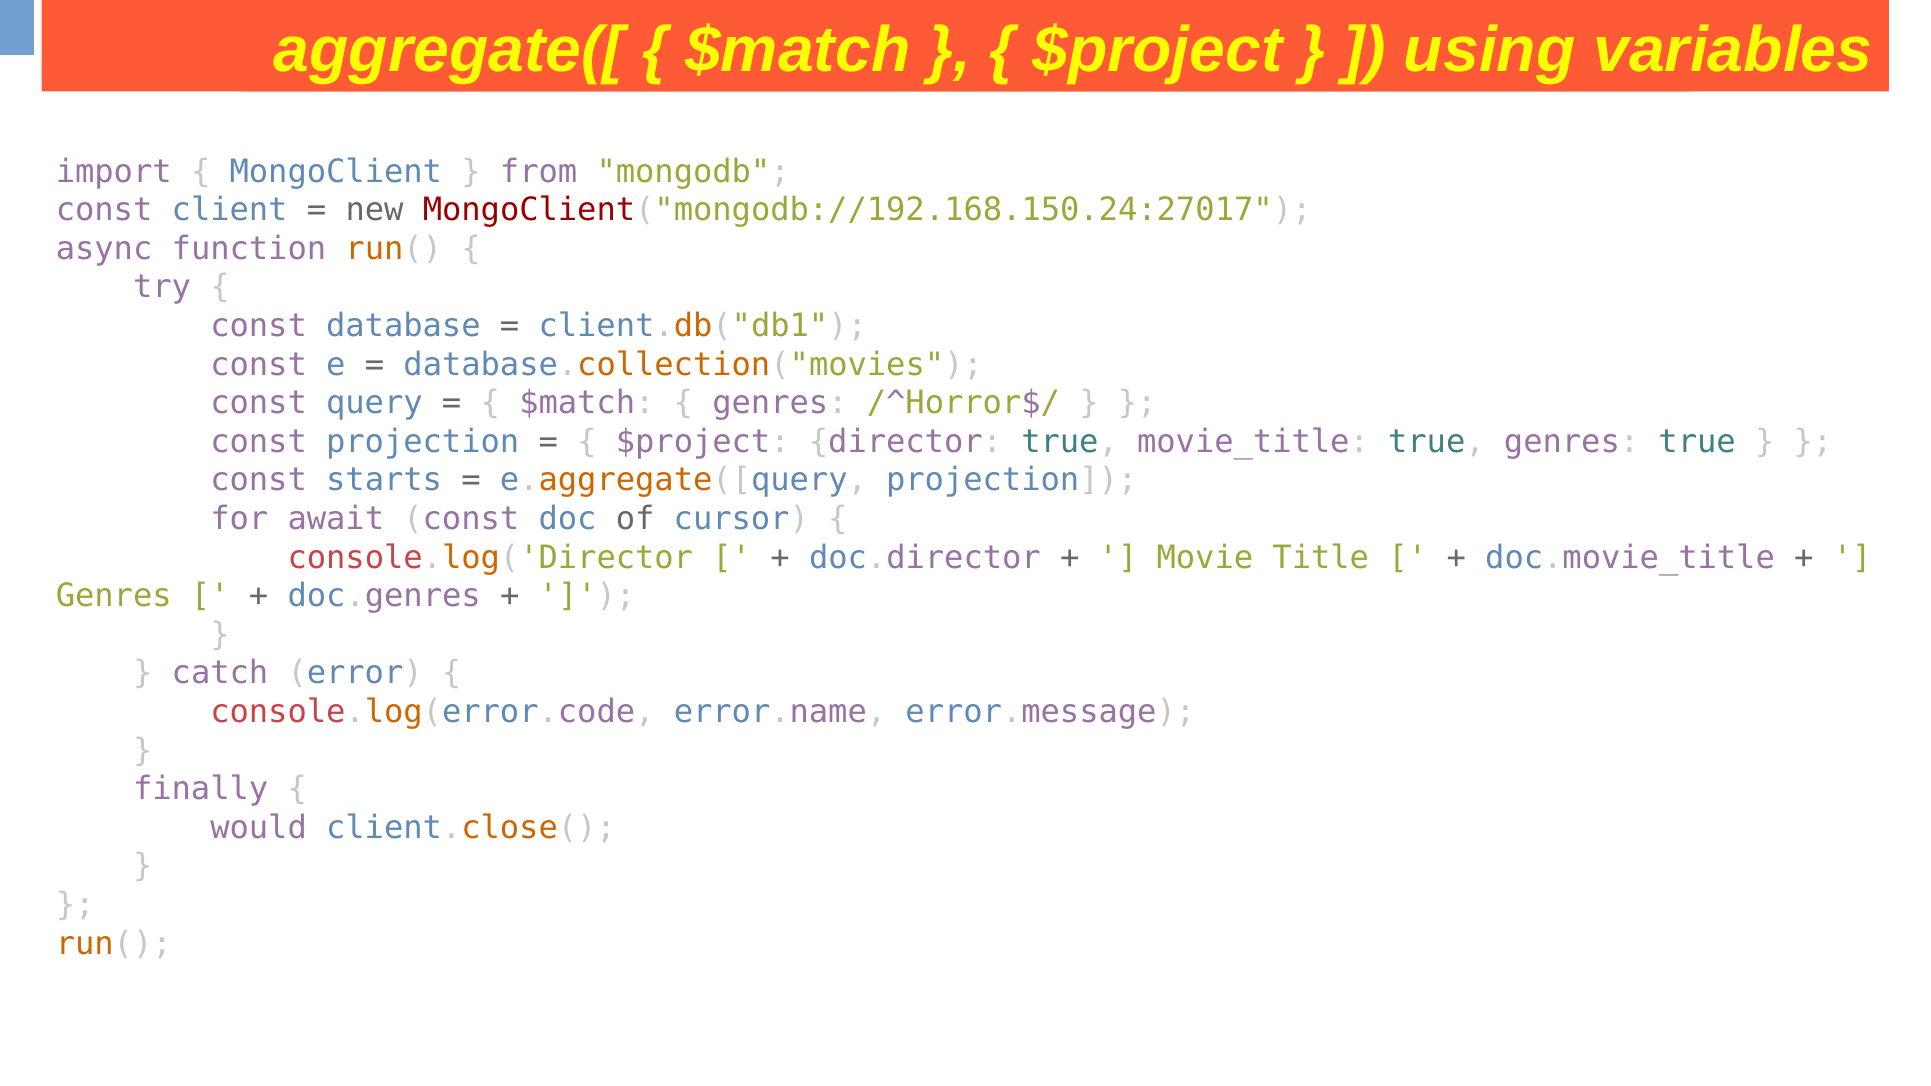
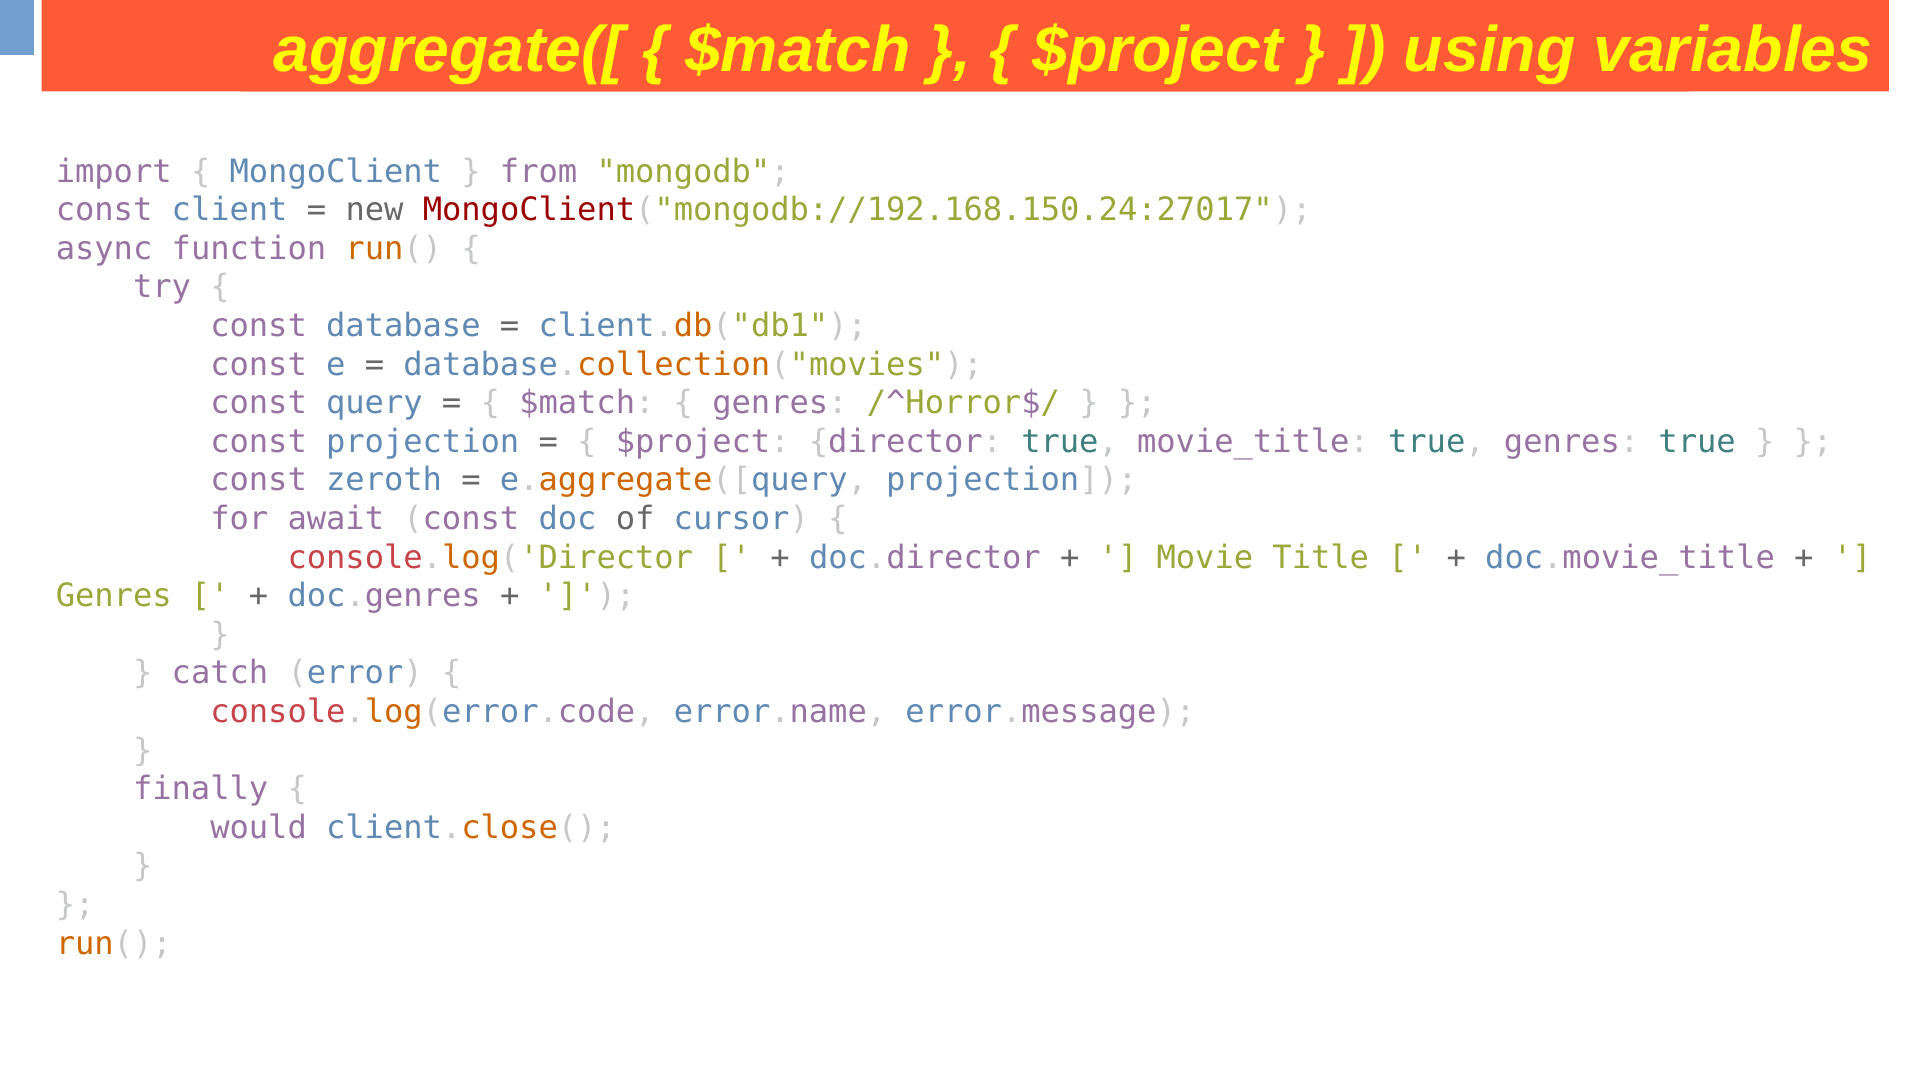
starts: starts -> zeroth (384, 480)
